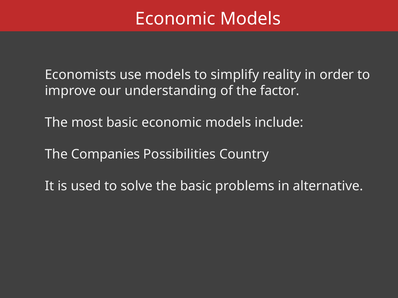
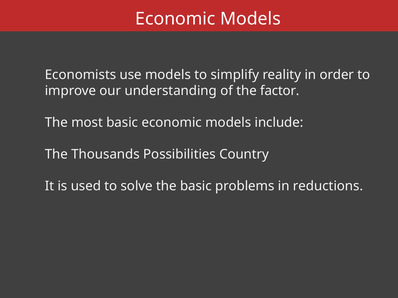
Companies: Companies -> Thousands (106, 155)
alternative: alternative -> reductions (328, 186)
